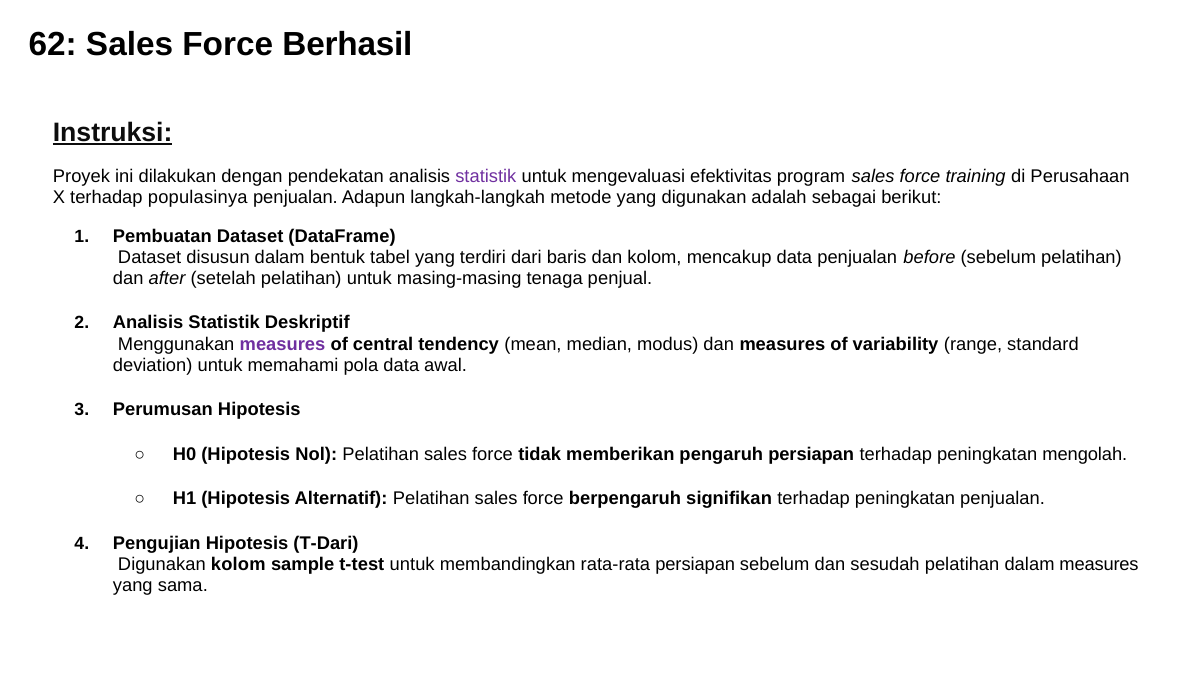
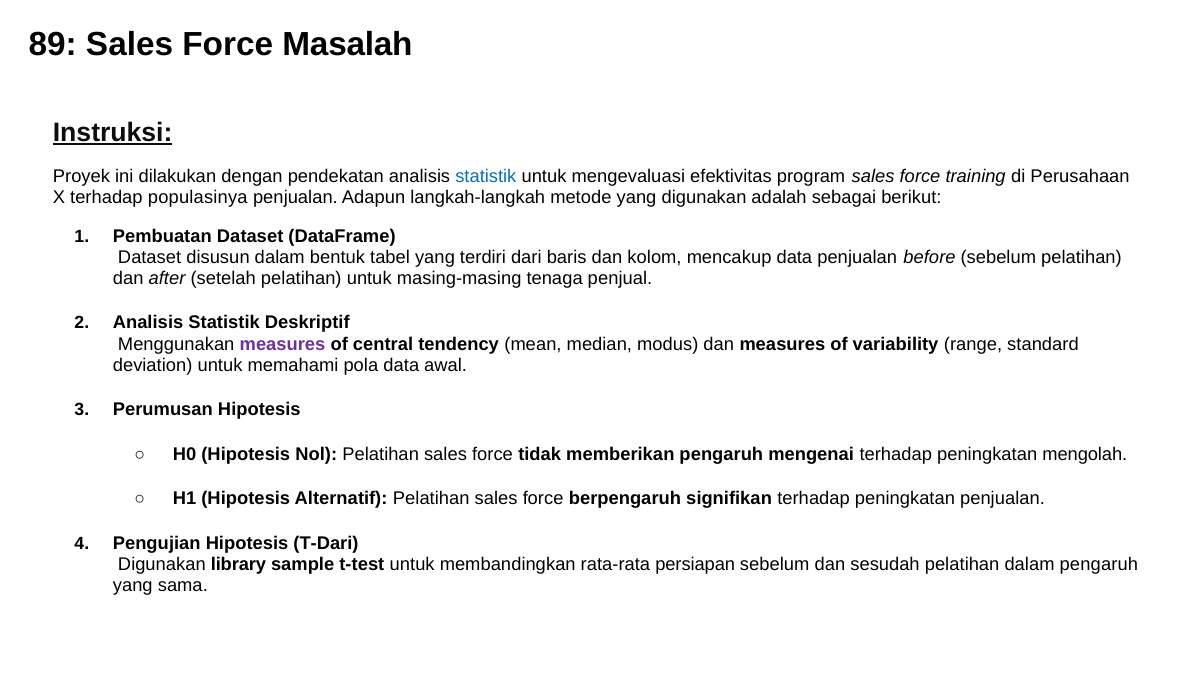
62: 62 -> 89 (53, 45)
Berhasil: Berhasil -> Masalah (347, 45)
statistik colour: purple -> blue (486, 176)
pengaruh persiapan: persiapan -> mengenai (811, 454)
Digunakan kolom: kolom -> library (238, 565)
dalam measures: measures -> pengaruh (1099, 565)
